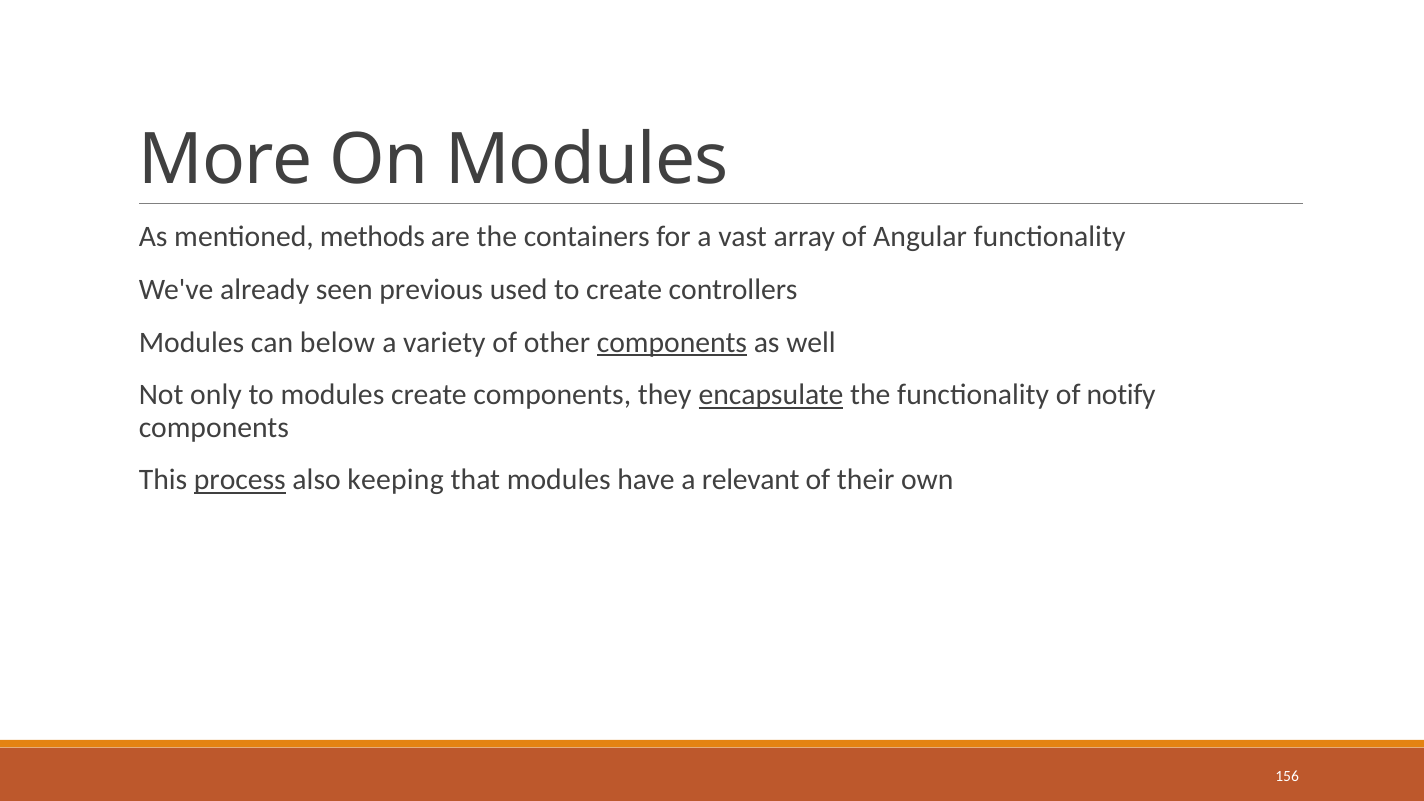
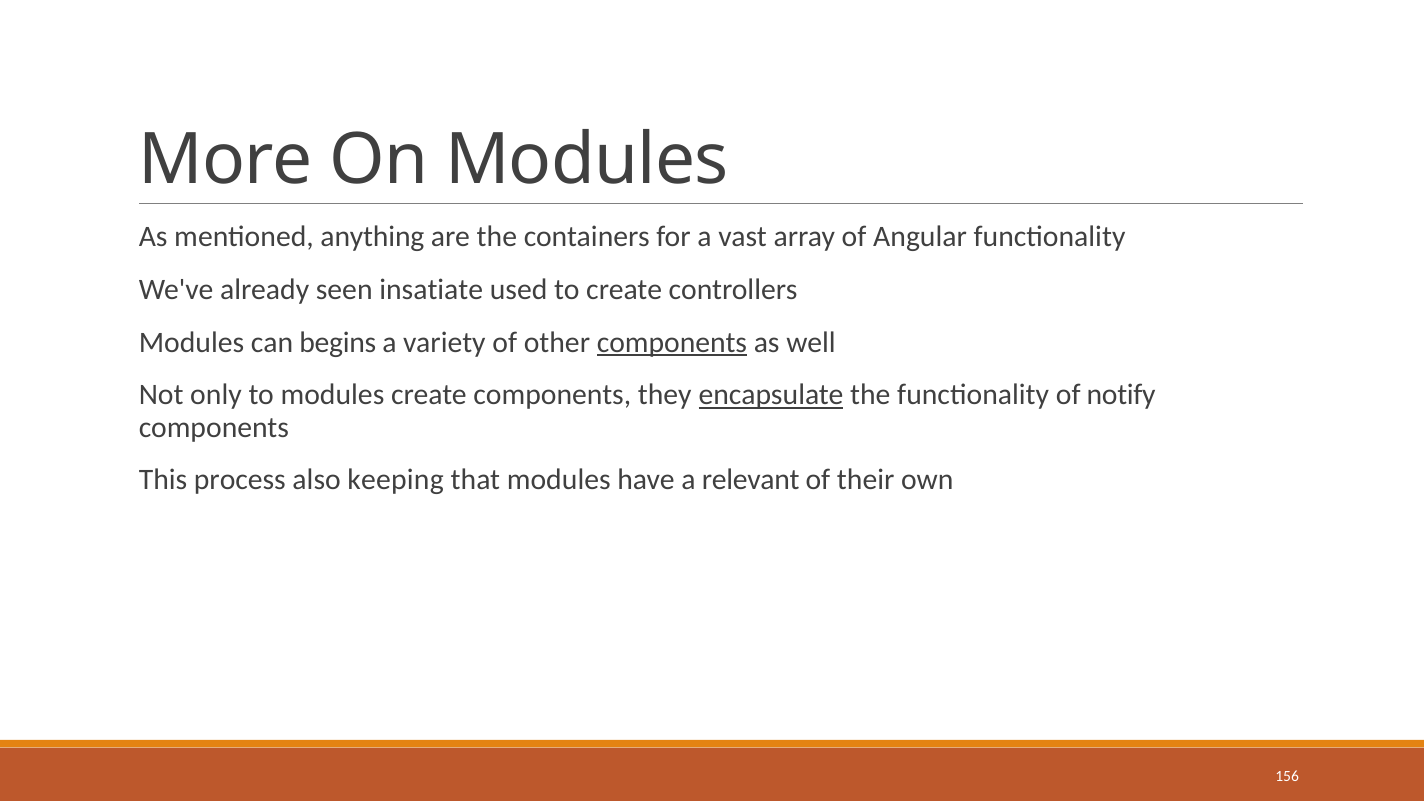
methods: methods -> anything (372, 237)
previous: previous -> insatiate (431, 290)
below: below -> begins (338, 342)
process underline: present -> none (240, 480)
